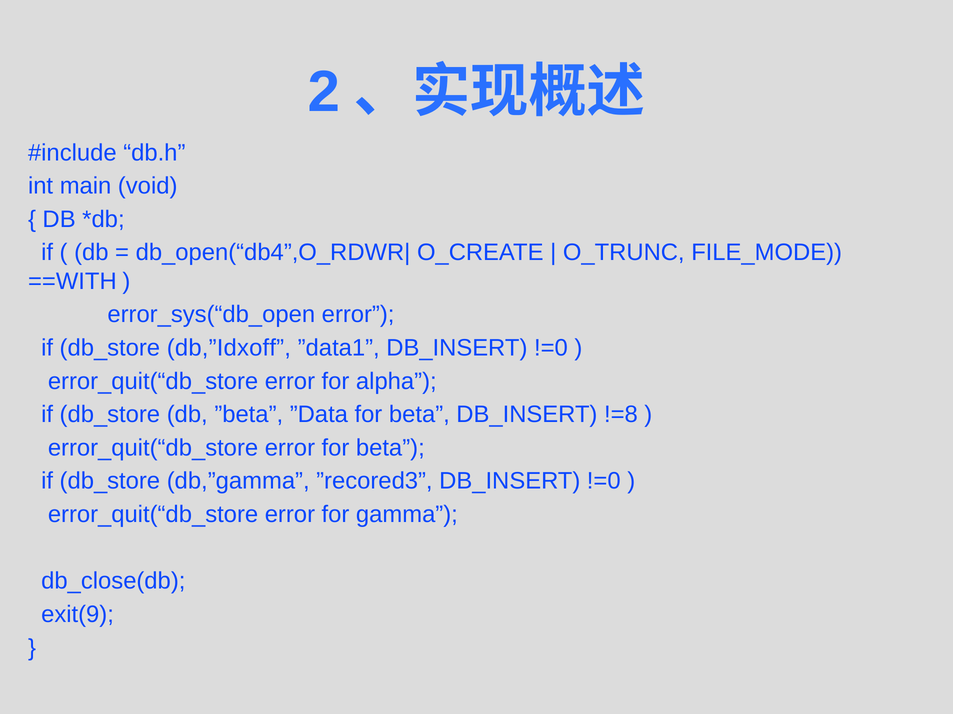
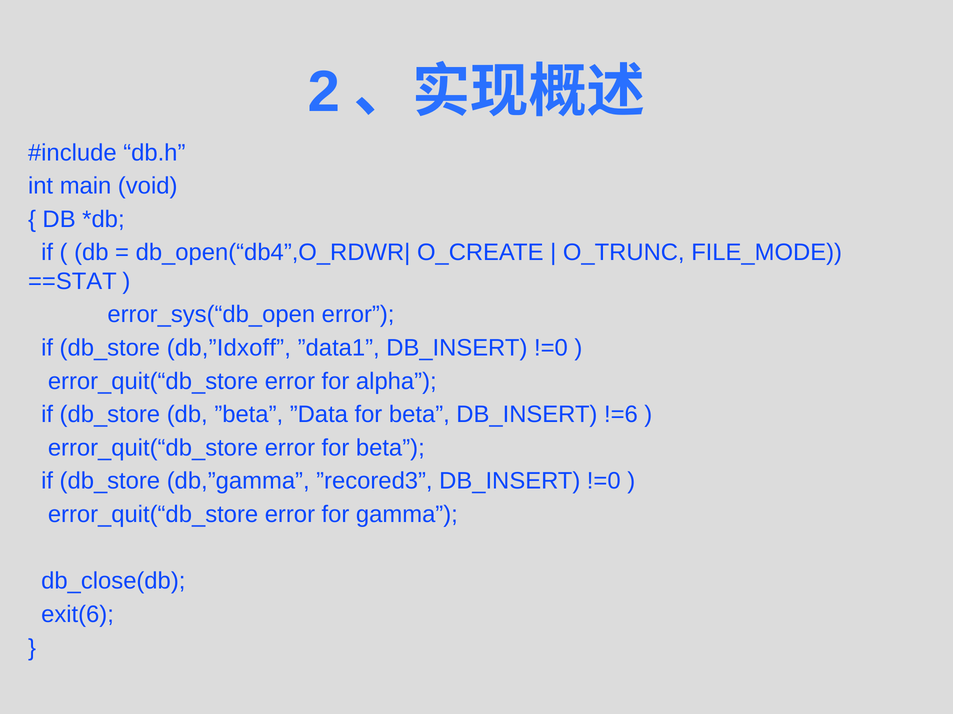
==WITH: ==WITH -> ==STAT (72, 281)
!=8: !=8 -> !=6 (621, 415)
exit(9: exit(9 -> exit(6 (78, 615)
